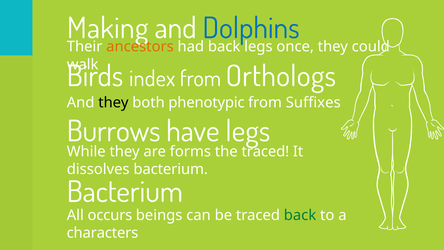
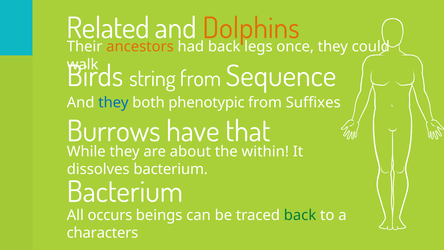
Making: Making -> Related (108, 28)
Dolphins colour: blue -> orange (251, 28)
index: index -> string (152, 79)
Orthologs: Orthologs -> Sequence (281, 76)
they colour: black -> blue (113, 103)
have legs: legs -> that (248, 131)
forms: forms -> about (190, 152)
the traced: traced -> within (265, 152)
